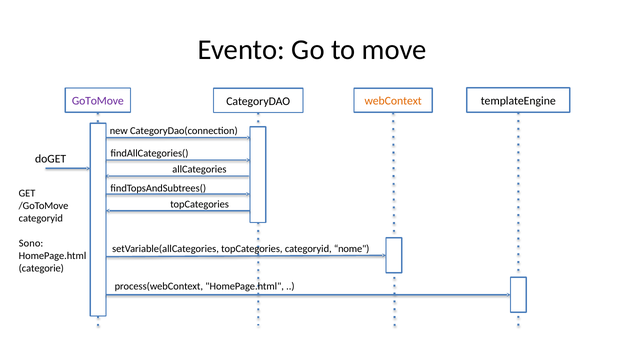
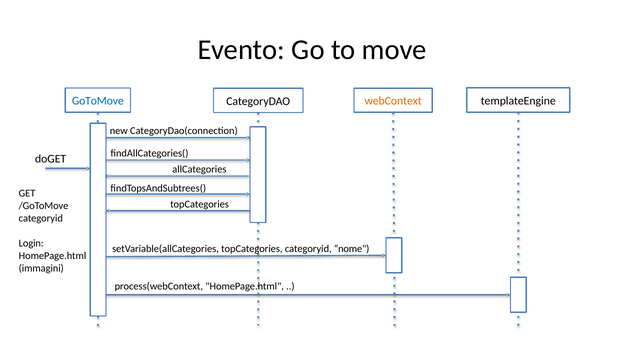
GoToMove colour: purple -> blue (98, 101)
Sono: Sono -> Login (31, 243)
categorie: categorie -> immagini (41, 268)
